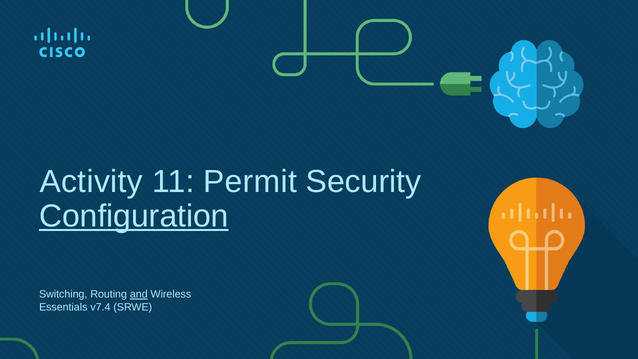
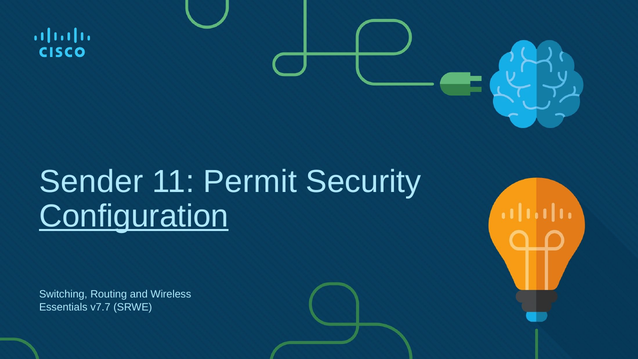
Activity: Activity -> Sender (91, 182)
and underline: present -> none (139, 294)
v7.4: v7.4 -> v7.7 (100, 307)
